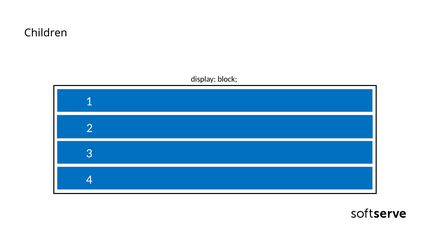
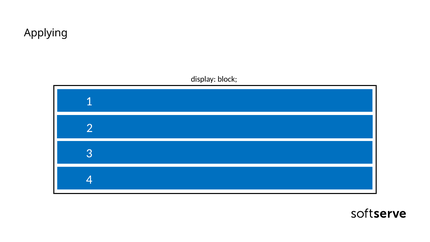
Children: Children -> Applying (46, 33)
